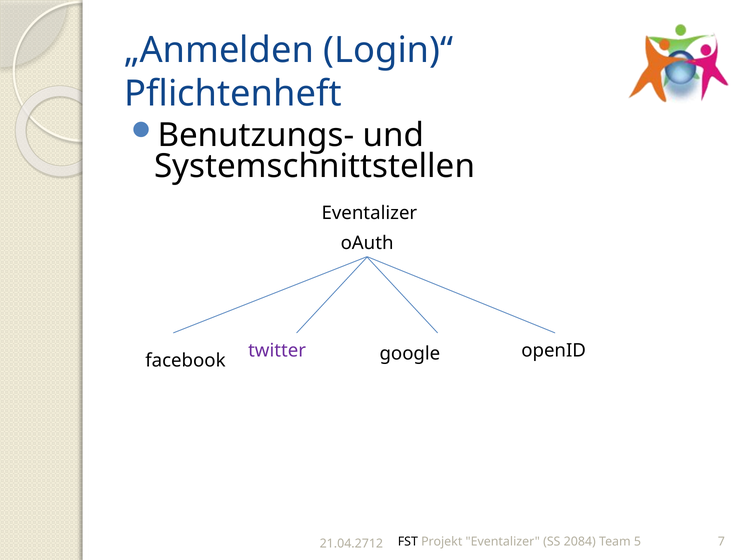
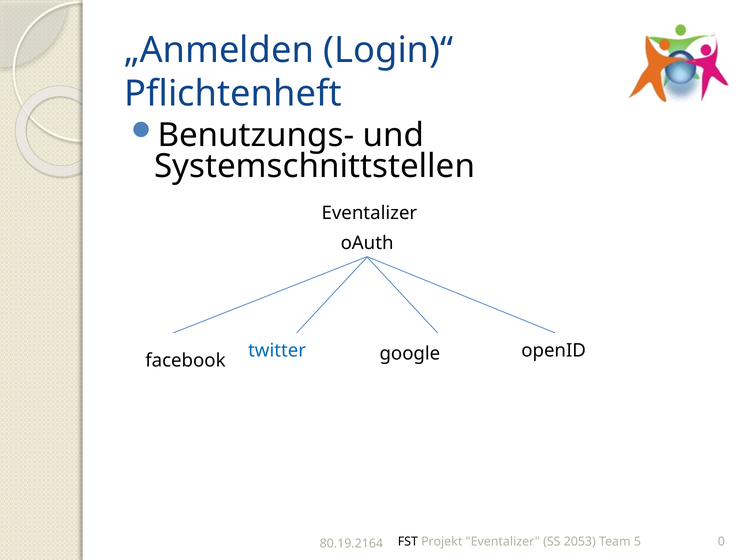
twitter colour: purple -> blue (277, 350)
2084: 2084 -> 2053 (580, 541)
7: 7 -> 0 (721, 541)
21.04.2712: 21.04.2712 -> 80.19.2164 (351, 543)
